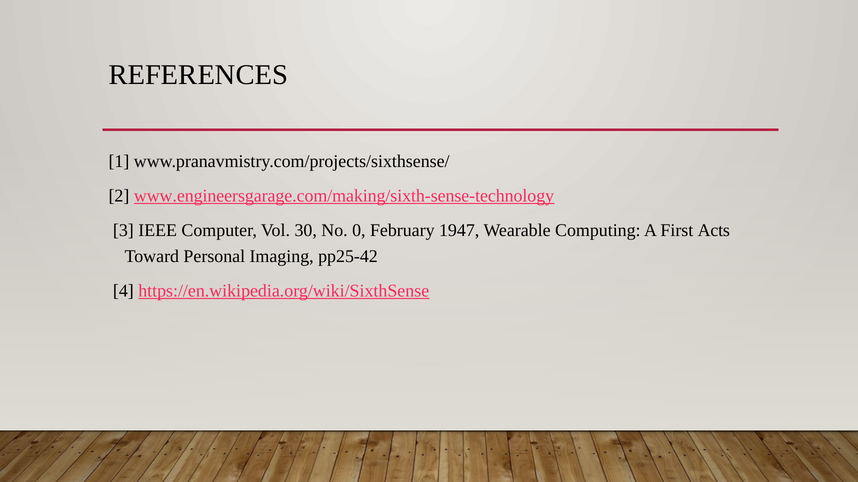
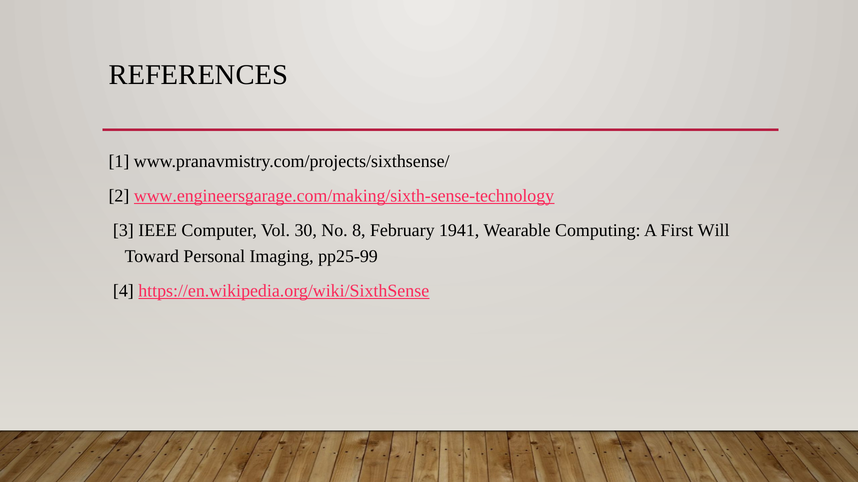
0: 0 -> 8 (359, 231)
1947: 1947 -> 1941 (459, 231)
Acts: Acts -> Will (714, 231)
pp25-42: pp25-42 -> pp25-99 (348, 256)
